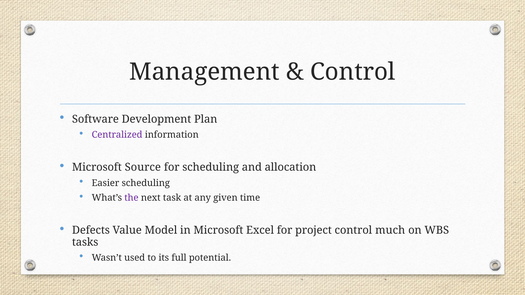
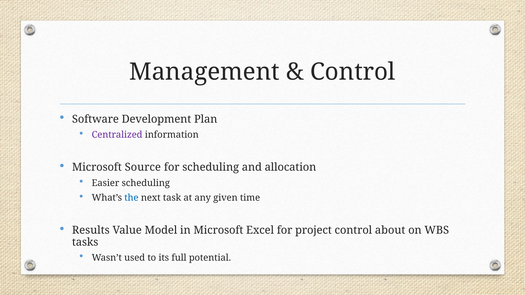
the colour: purple -> blue (131, 198)
Defects: Defects -> Results (91, 231)
much: much -> about (390, 231)
